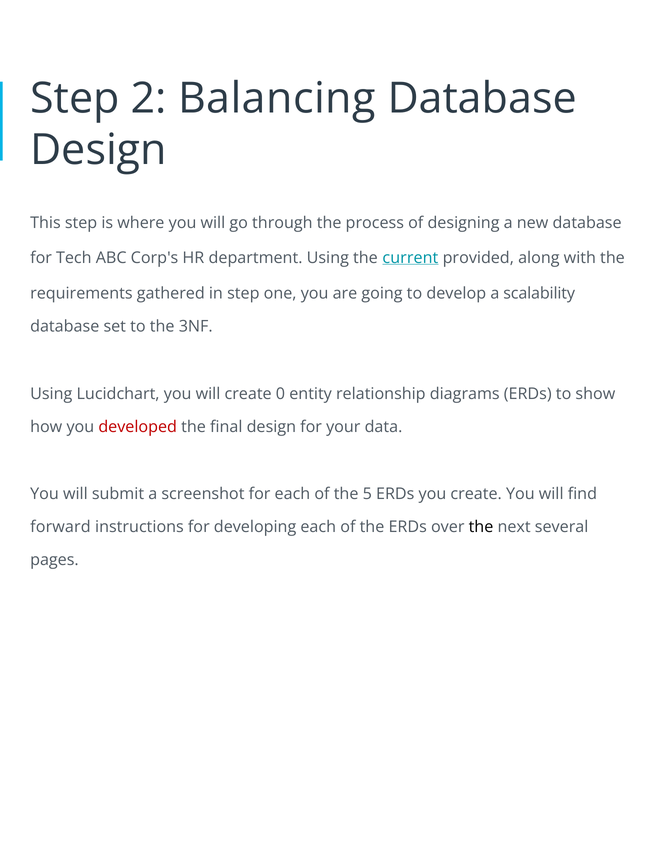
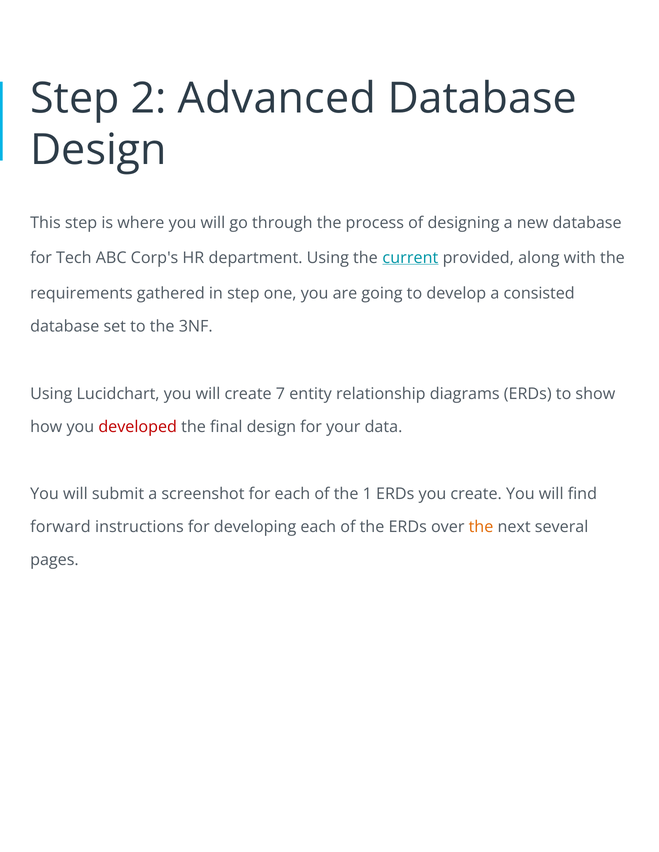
Balancing: Balancing -> Advanced (277, 98)
scalability: scalability -> consisted (539, 294)
0: 0 -> 7 (280, 394)
5: 5 -> 1 (367, 495)
the colour: black -> orange (481, 528)
